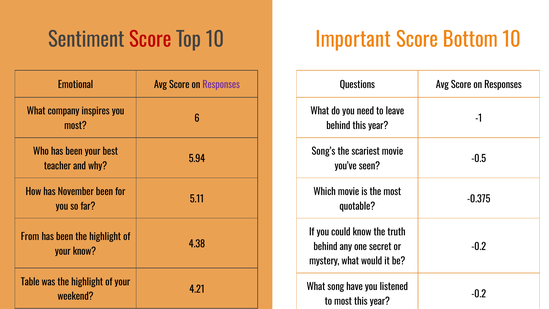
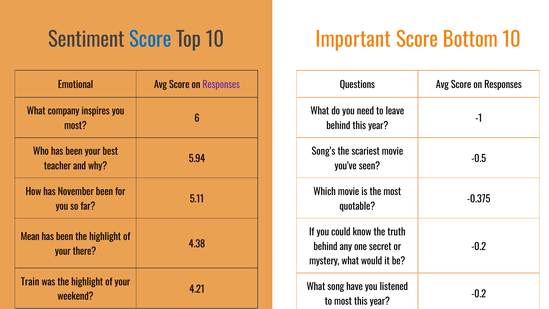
Score colour: red -> blue (150, 40)
From: From -> Mean (30, 237)
your know: know -> there (84, 251)
Table: Table -> Train (30, 282)
